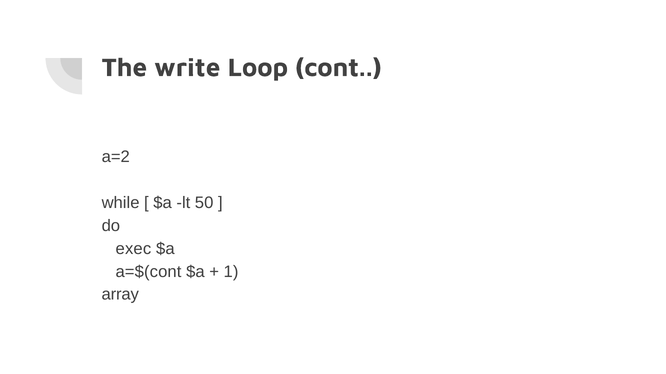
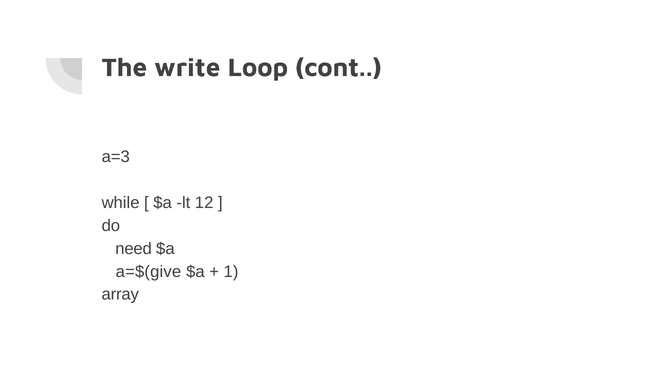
a=2: a=2 -> a=3 (116, 157)
50: 50 -> 12 (204, 203)
exec: exec -> need (134, 249)
a=$(cont: a=$(cont -> a=$(give (148, 272)
